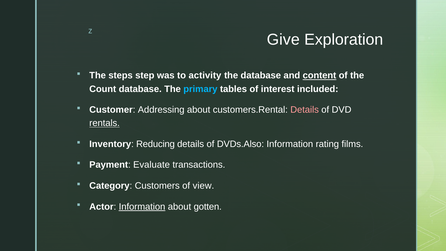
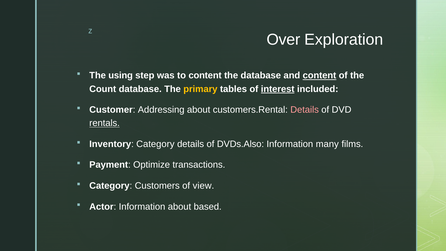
Give: Give -> Over (283, 40)
steps: steps -> using (121, 76)
to activity: activity -> content (205, 76)
primary colour: light blue -> yellow (200, 89)
interest underline: none -> present (278, 89)
Inventory Reducing: Reducing -> Category (155, 144)
rating: rating -> many (327, 144)
Evaluate: Evaluate -> Optimize (152, 165)
Information underline: present -> none (142, 206)
gotten: gotten -> based (208, 206)
